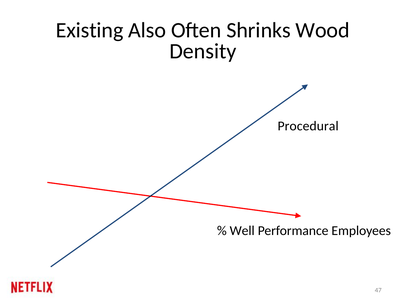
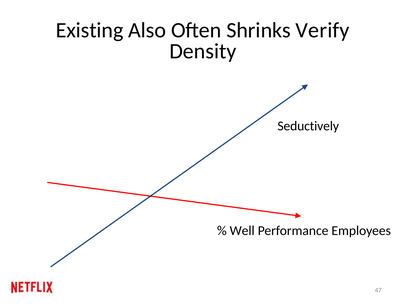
Wood: Wood -> Verify (323, 30)
Procedural: Procedural -> Seductively (308, 126)
